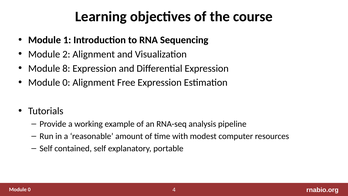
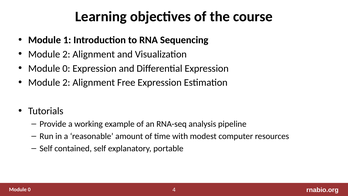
8: 8 -> 0 (66, 68)
0: 0 -> 2 (66, 83)
